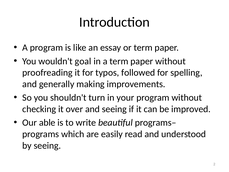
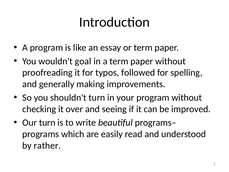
Our able: able -> turn (47, 122)
by seeing: seeing -> rather (47, 145)
